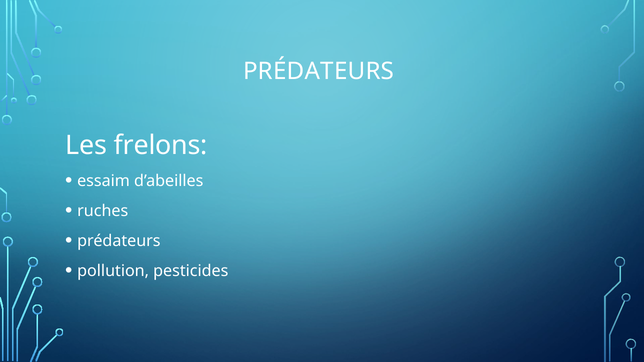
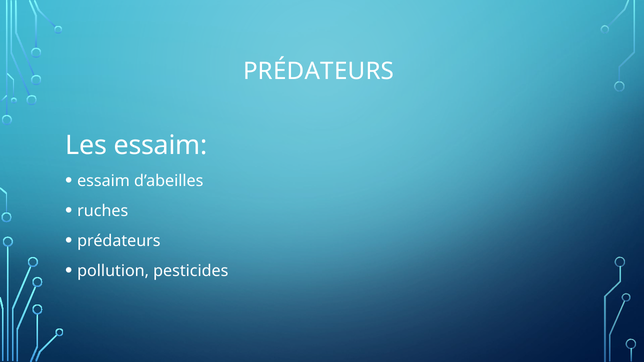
Les frelons: frelons -> essaim (161, 146)
